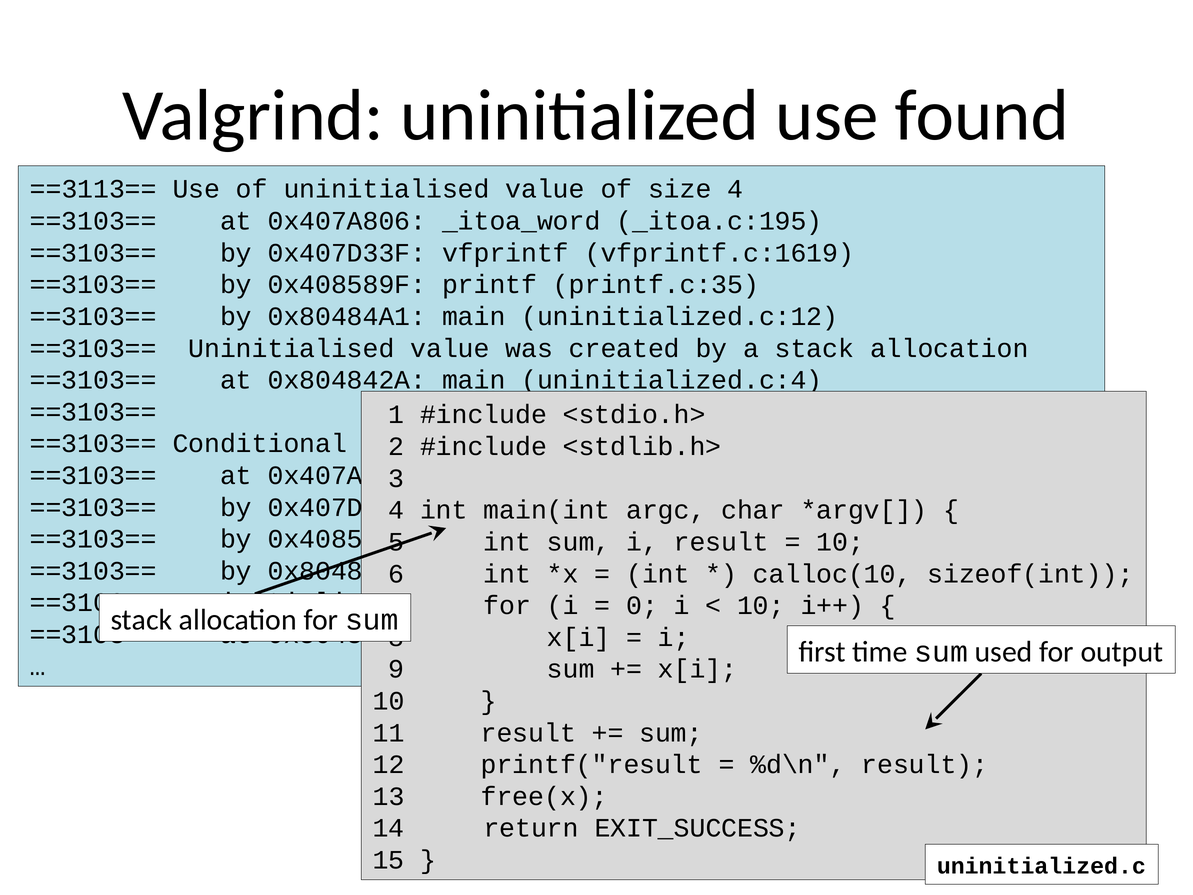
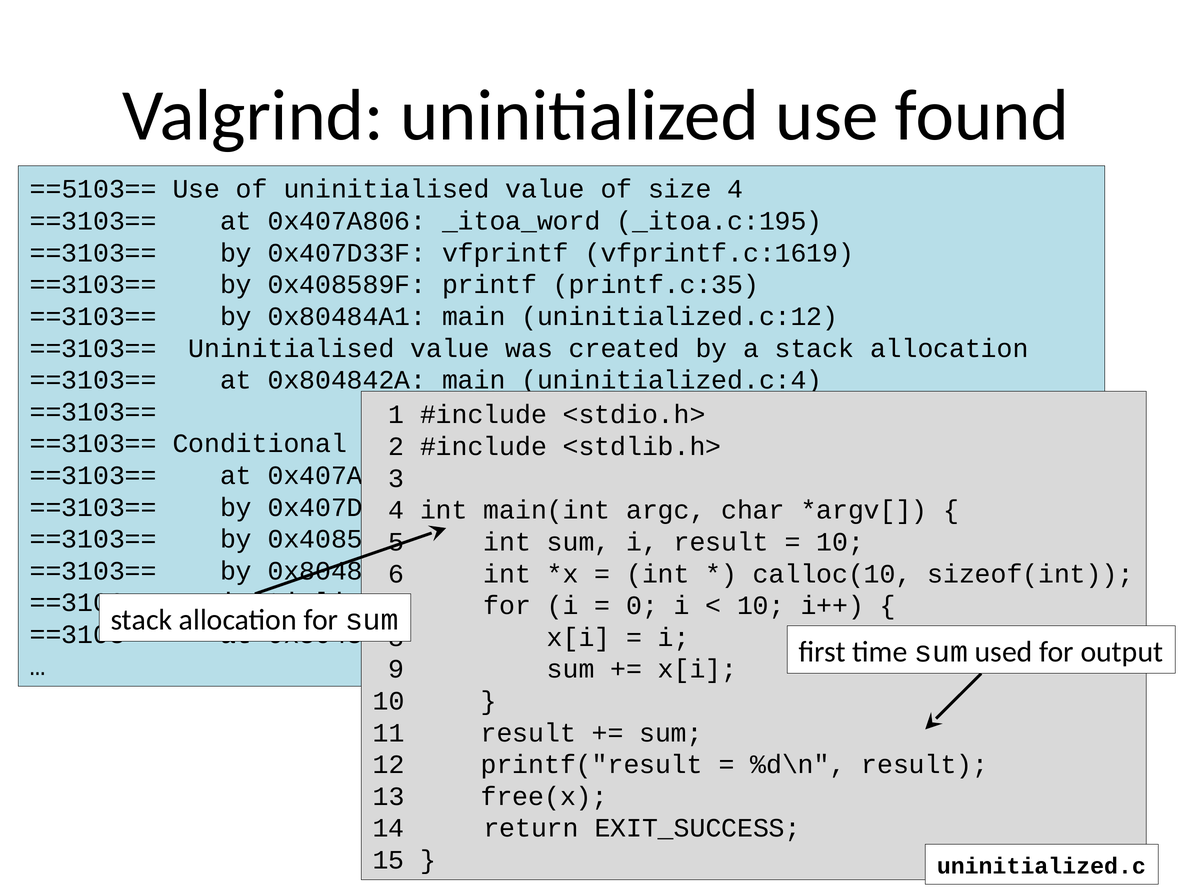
==3113==: ==3113== -> ==5103== (93, 189)
